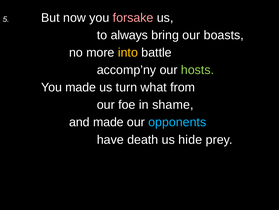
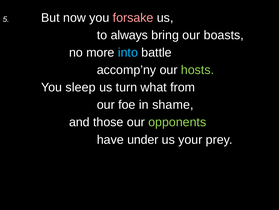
into colour: yellow -> light blue (128, 52)
You made: made -> sleep (81, 87)
and made: made -> those (108, 122)
opponents colour: light blue -> light green (177, 122)
death: death -> under (143, 139)
hide: hide -> your (190, 139)
